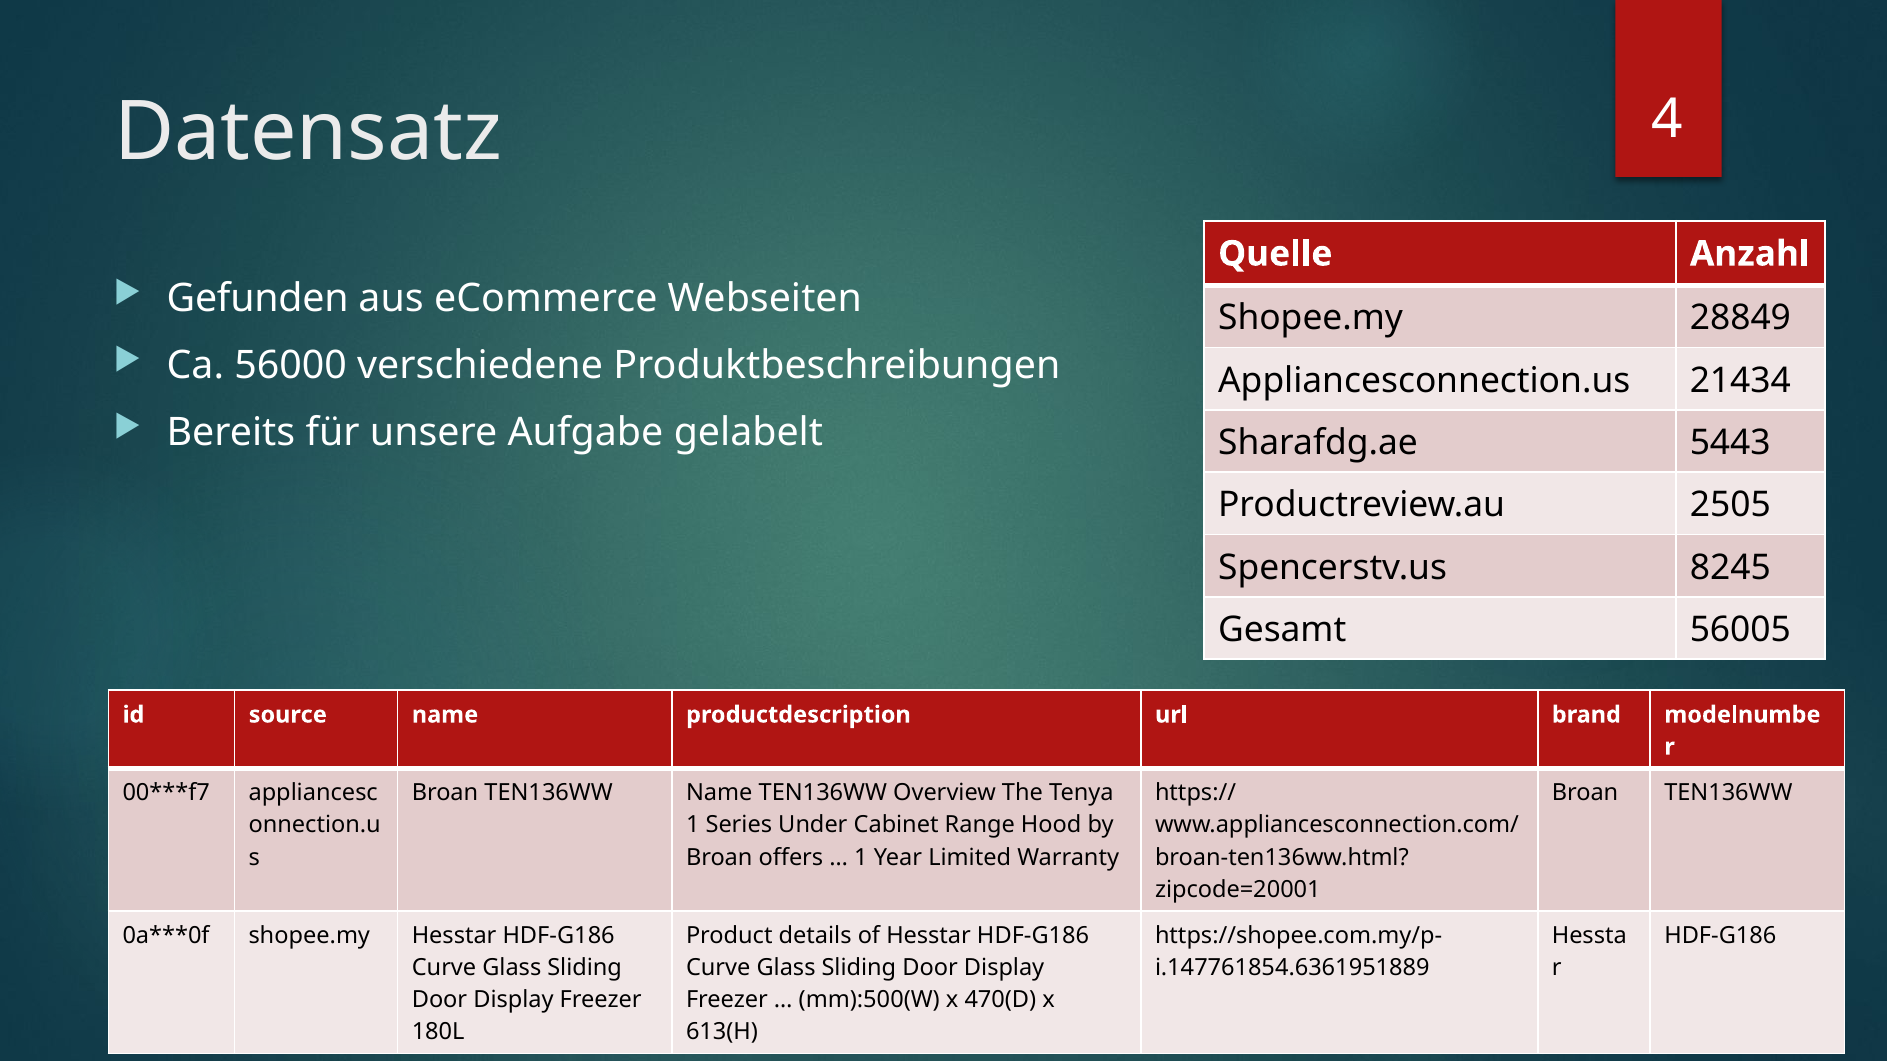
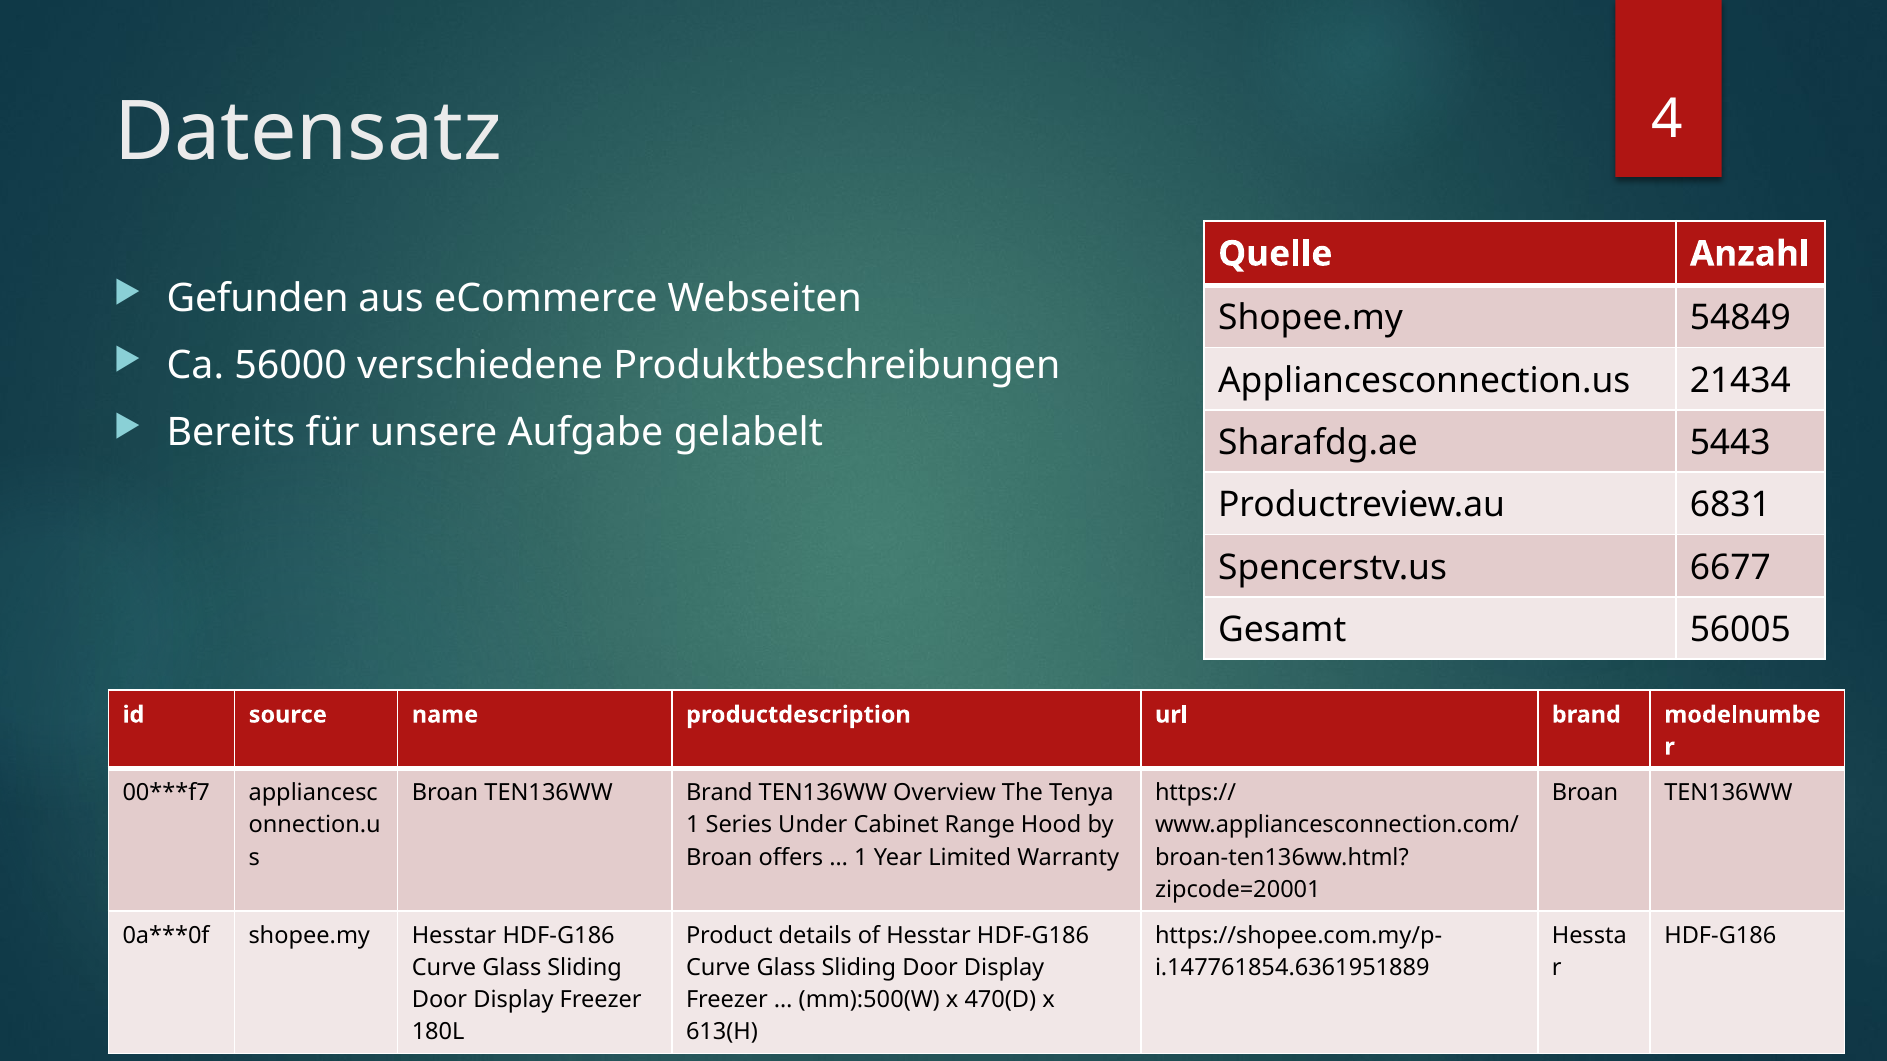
28849: 28849 -> 54849 (1740, 318)
2505: 2505 -> 6831 (1730, 505)
8245: 8245 -> 6677 (1730, 568)
TEN136WW Name: Name -> Brand (719, 793)
